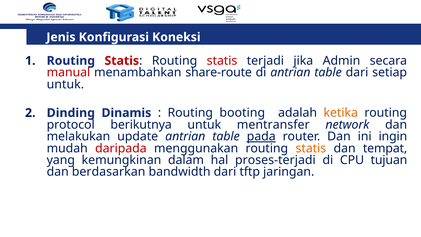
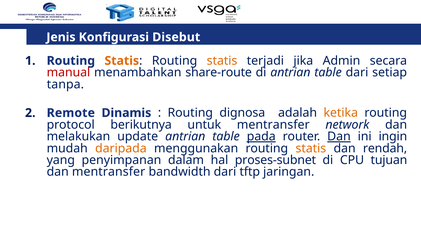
Koneksi: Koneksi -> Disebut (176, 37)
Statis colour: red -> orange (122, 61)
statis colour: red -> orange (222, 61)
untuk: untuk -> tanpa (65, 84)
Dinding: Dinding -> Remote (71, 113)
booting: booting -> dignosa (242, 113)
Dan underline: none -> present (339, 136)
daripada colour: red -> orange (121, 148)
tempat: tempat -> rendah (385, 148)
kemungkinan: kemungkinan -> penyimpanan (121, 160)
proses-terjadi: proses-terjadi -> proses-subnet (275, 160)
dan berdasarkan: berdasarkan -> mentransfer (109, 172)
